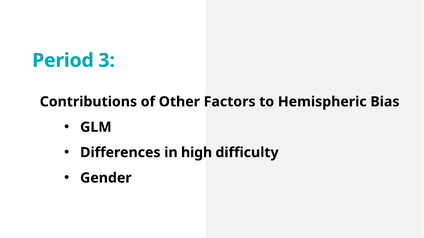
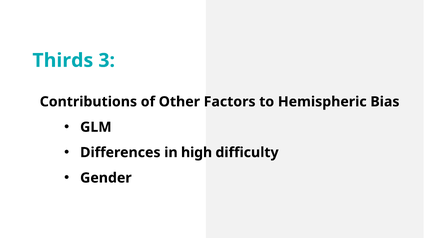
Period: Period -> Thirds (63, 61)
